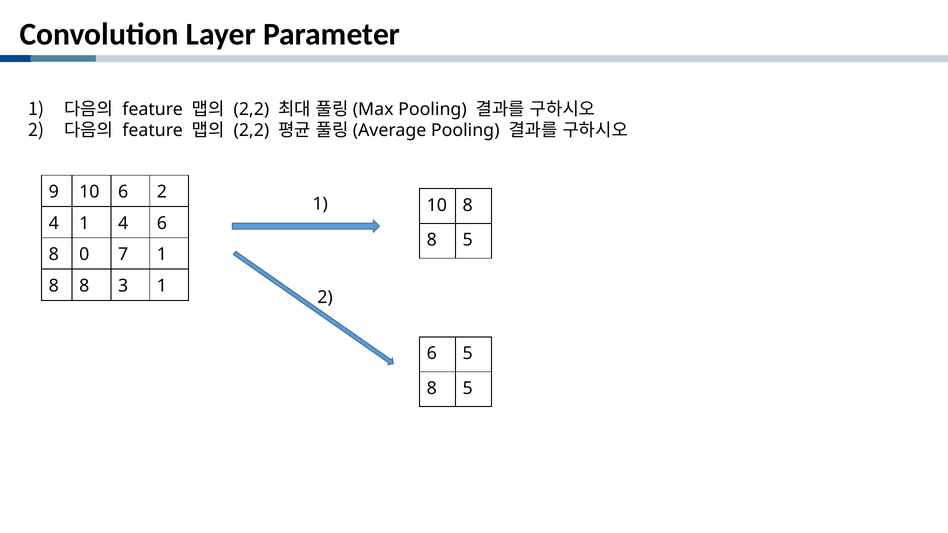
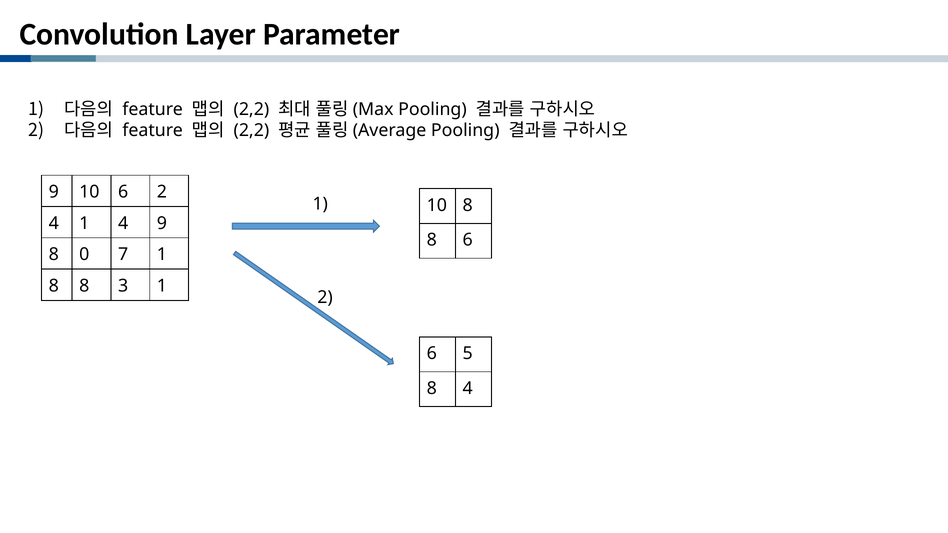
4 6: 6 -> 9 (162, 223)
5: 5 -> 6 (468, 240)
5: 5 -> 4 (468, 389)
